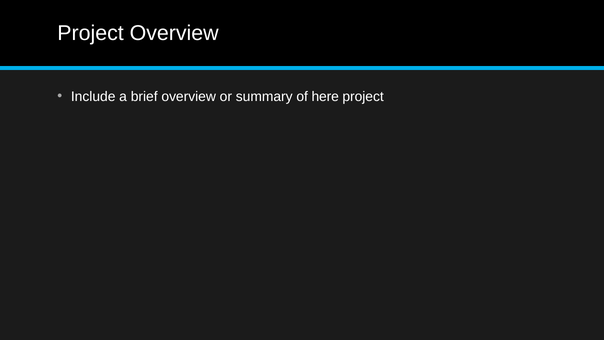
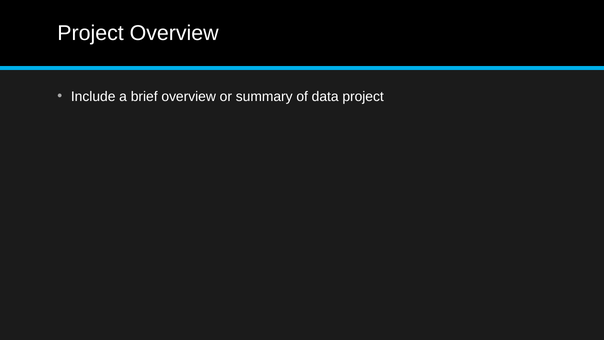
here: here -> data (325, 96)
